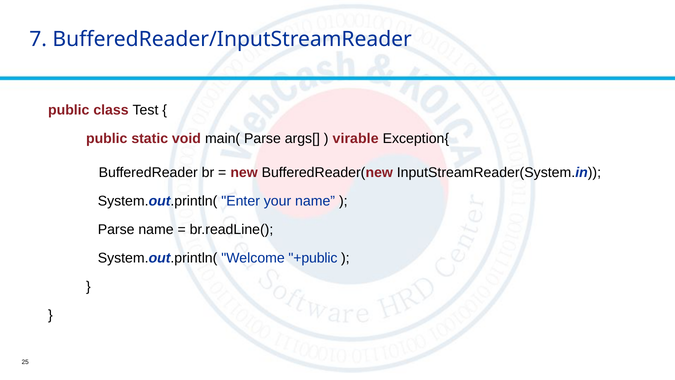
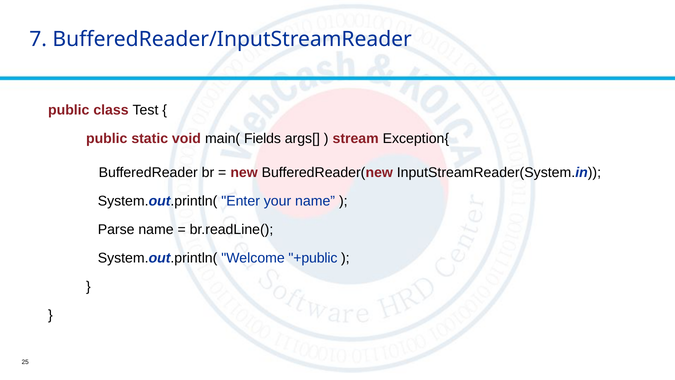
main( Parse: Parse -> Fields (263, 138)
virable: virable -> stream (356, 138)
